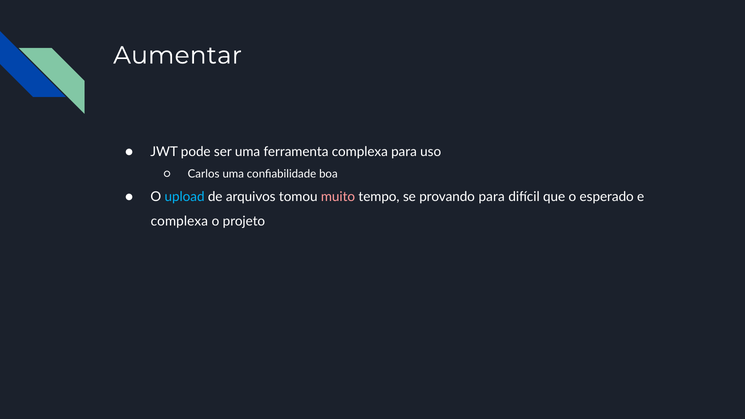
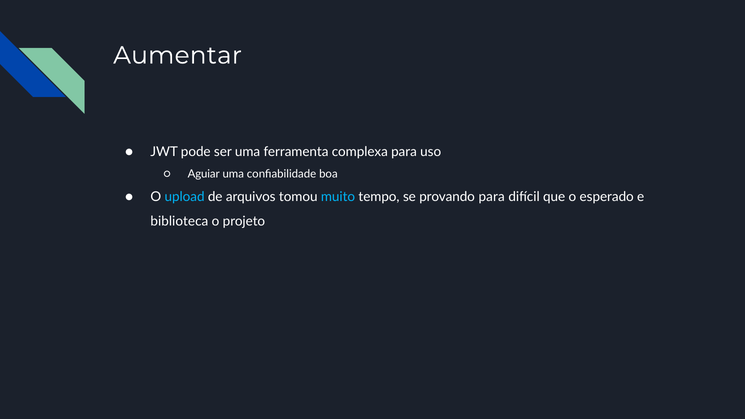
Carlos: Carlos -> Aguiar (204, 174)
muito colour: pink -> light blue (338, 197)
complexa: complexa -> biblioteca (179, 221)
